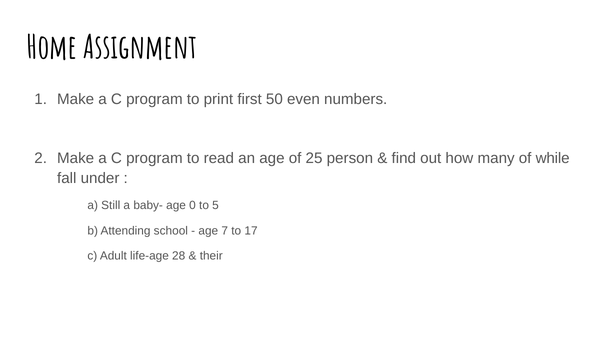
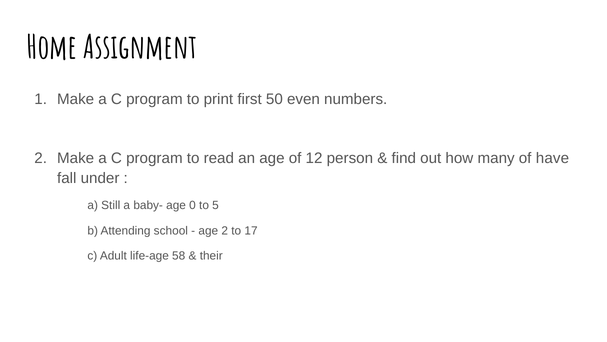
25: 25 -> 12 (314, 158)
while: while -> have (552, 158)
age 7: 7 -> 2 (225, 230)
28: 28 -> 58 (179, 256)
